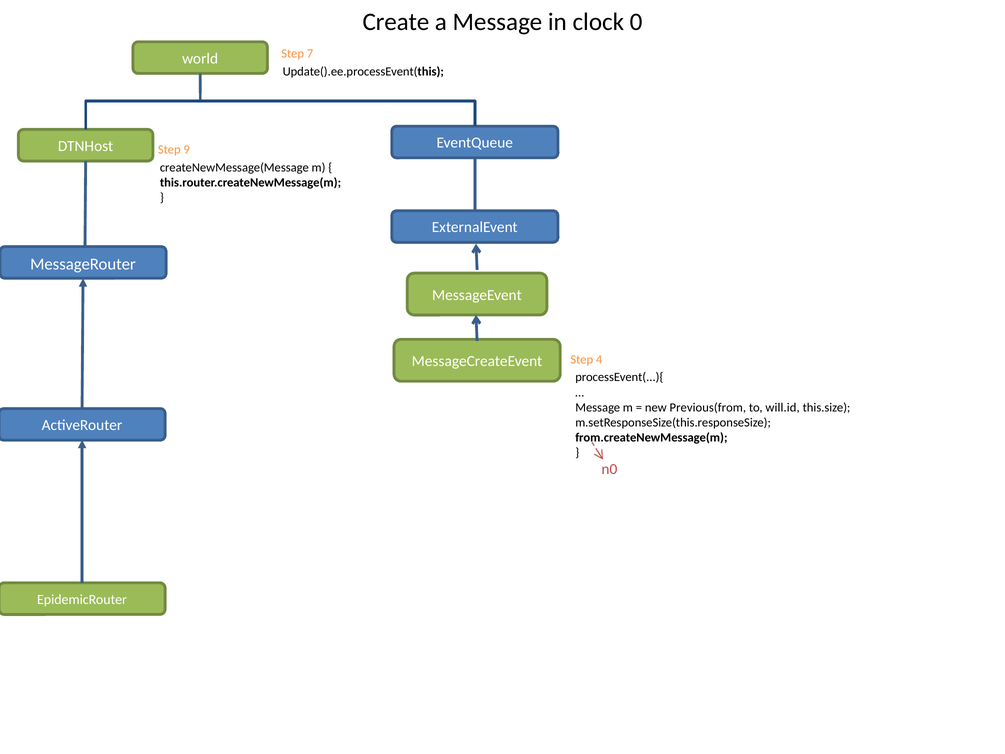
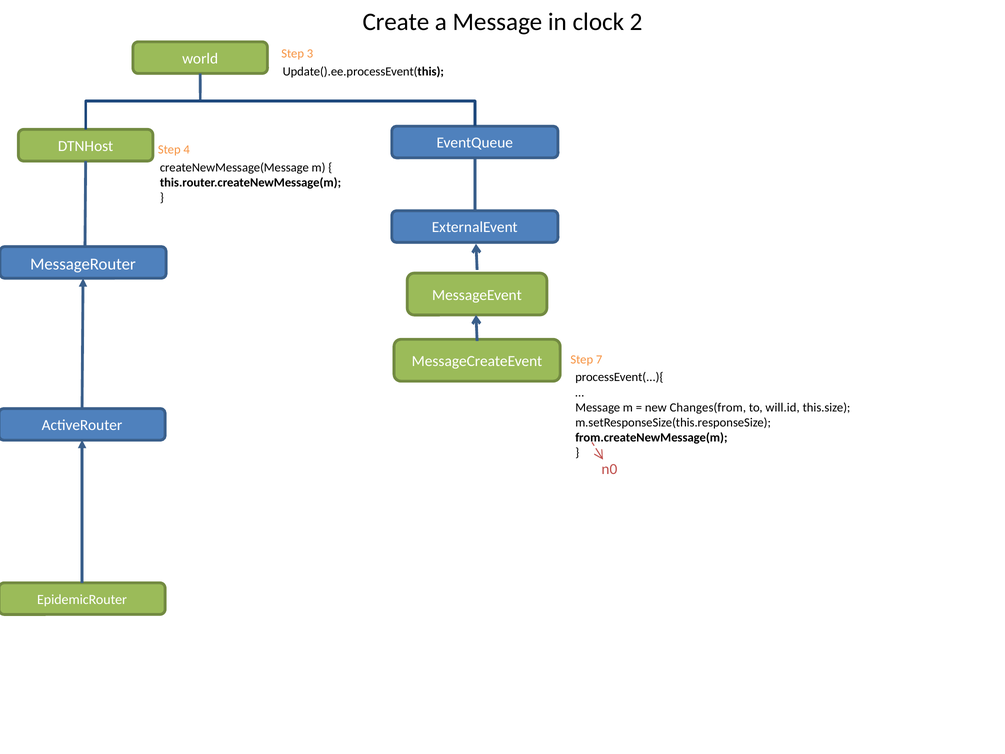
0: 0 -> 2 (636, 22)
7: 7 -> 3 (310, 54)
9: 9 -> 4 (187, 150)
4: 4 -> 7 (599, 359)
Previous(from: Previous(from -> Changes(from (708, 407)
